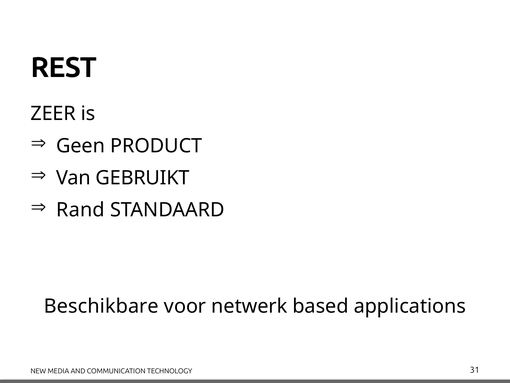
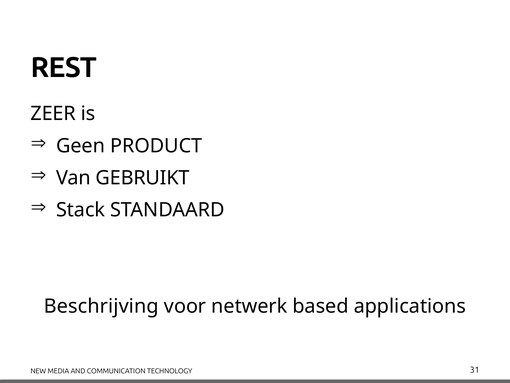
Rand: Rand -> Stack (81, 210)
Beschikbare: Beschikbare -> Beschrijving (101, 306)
